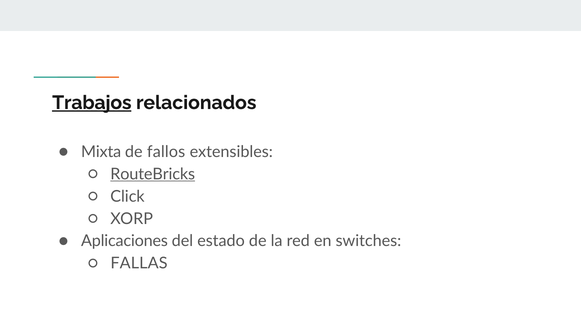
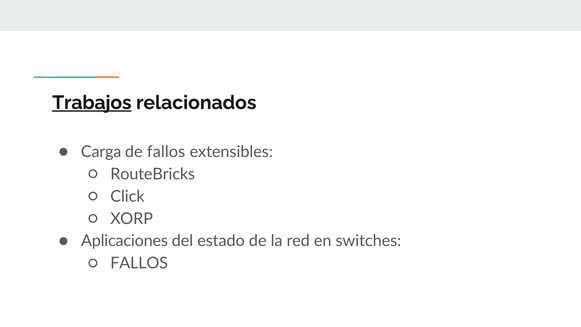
Mixta: Mixta -> Carga (101, 152)
RouteBricks underline: present -> none (153, 174)
FALLAS: FALLAS -> FALLOS (139, 263)
